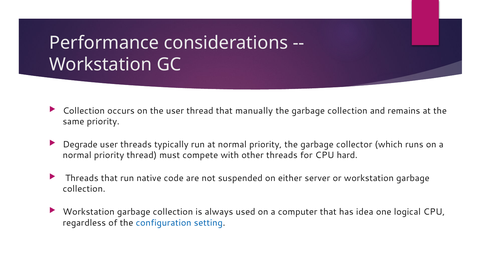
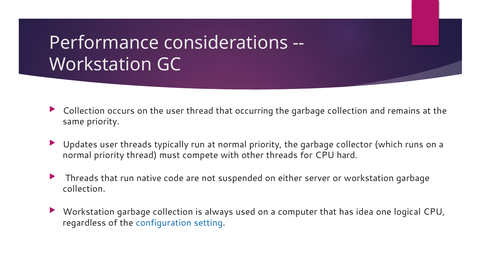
manually: manually -> occurring (254, 111)
Degrade: Degrade -> Updates (80, 144)
